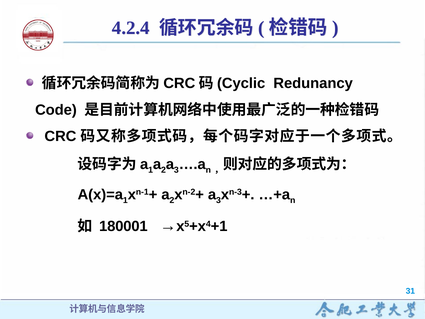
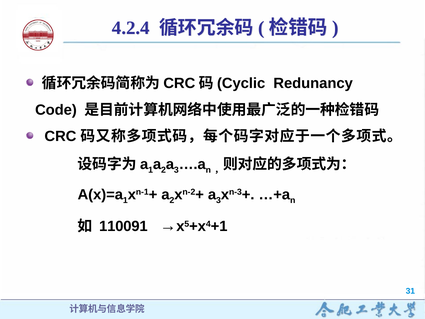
180001: 180001 -> 110091 (123, 226)
